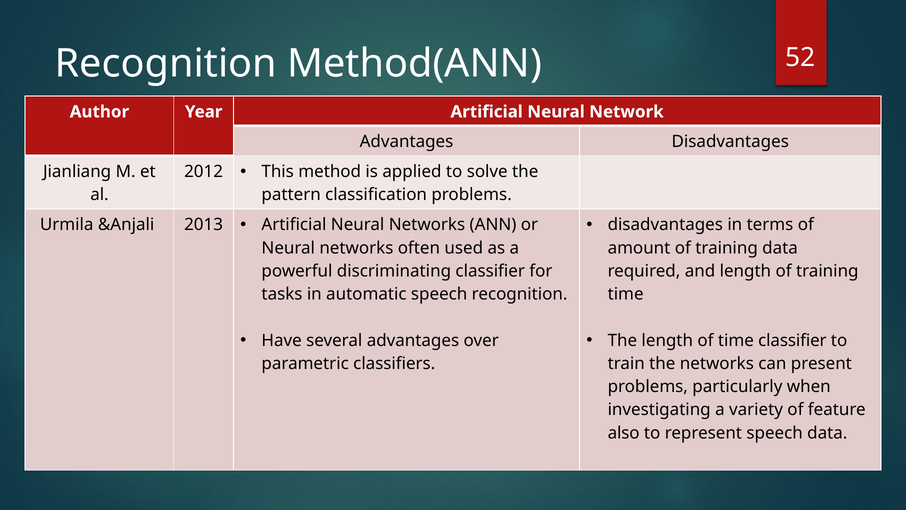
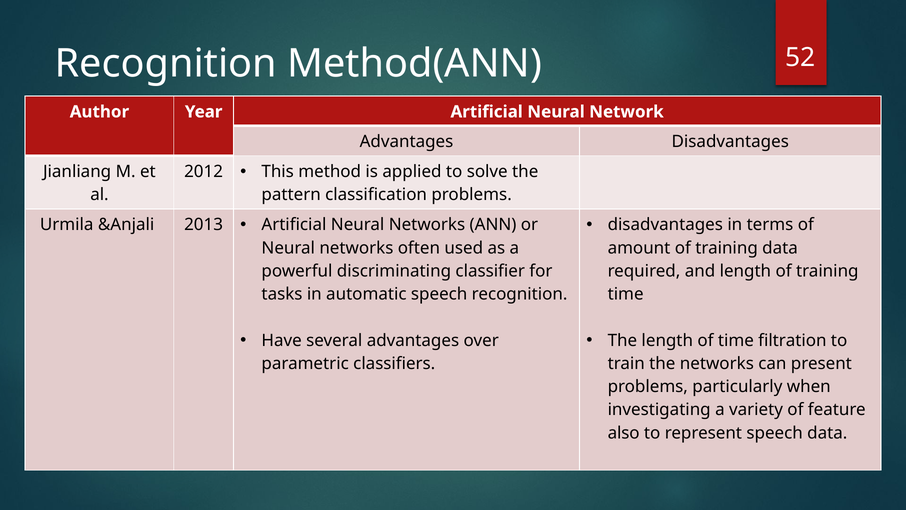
time classifier: classifier -> filtration (792, 340)
